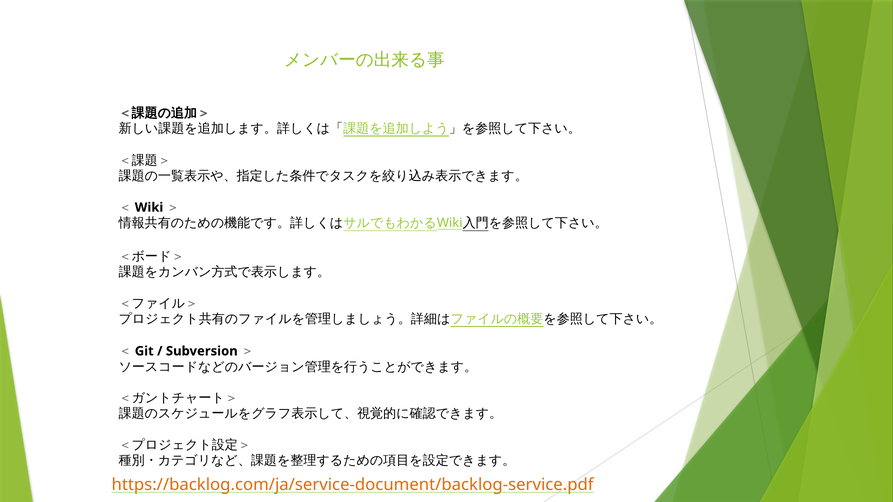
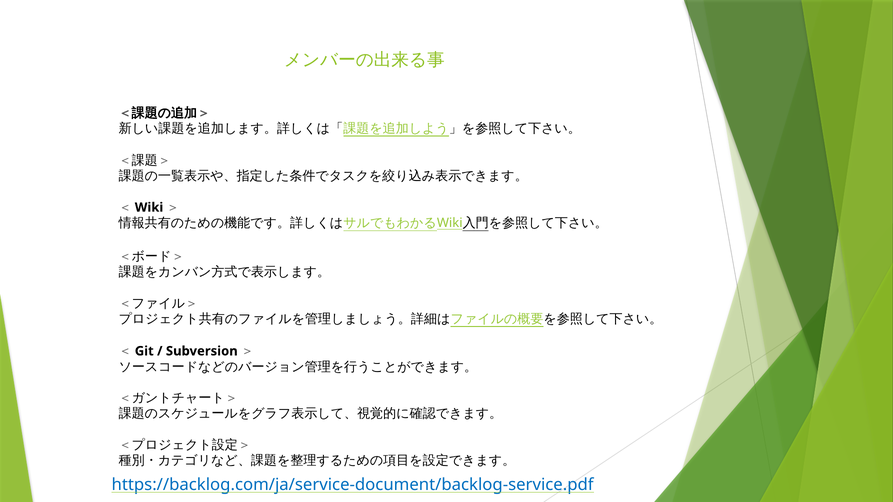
https://backlog.com/ja/service-document/backlog-service.pdf colour: orange -> blue (353, 485)
